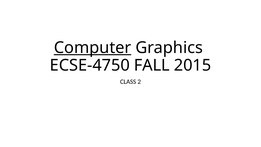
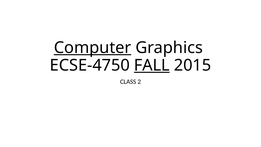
FALL underline: none -> present (152, 65)
